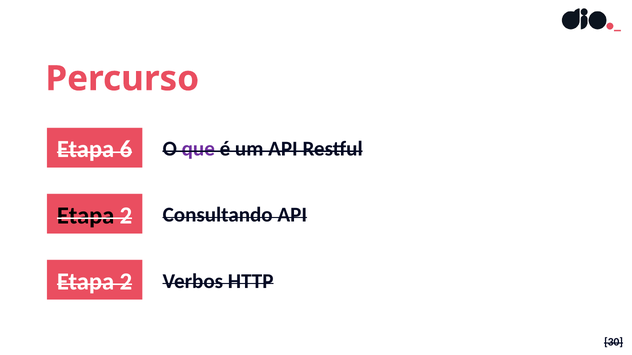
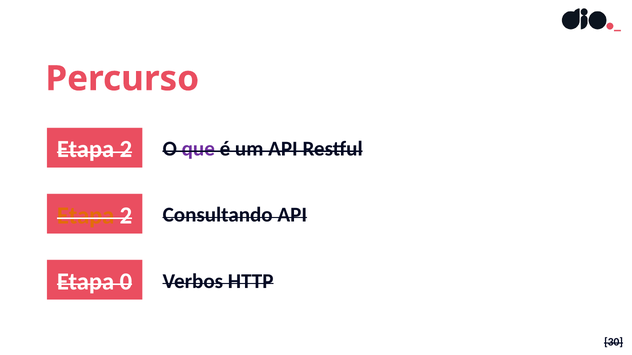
6: 6 -> 2 (126, 150)
Etapa colour: black -> orange (86, 216)
2: 2 -> 0 (126, 282)
